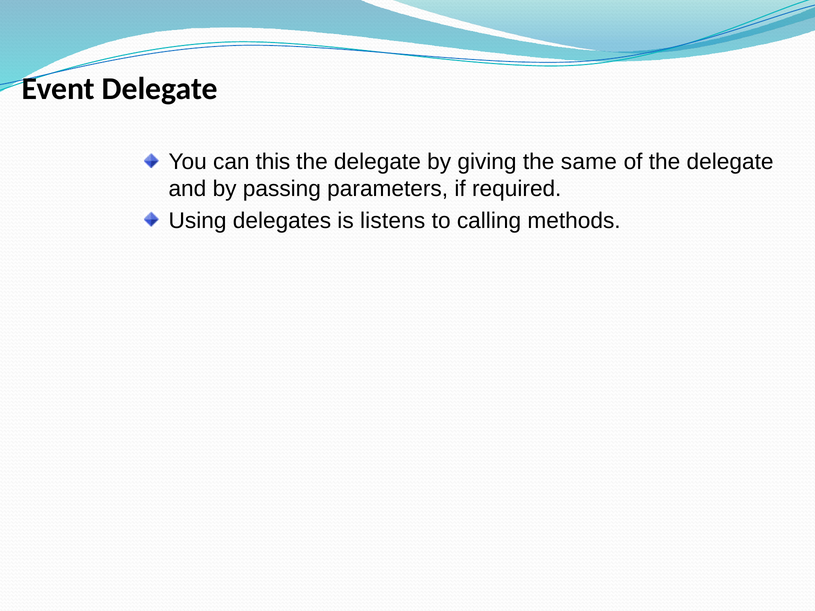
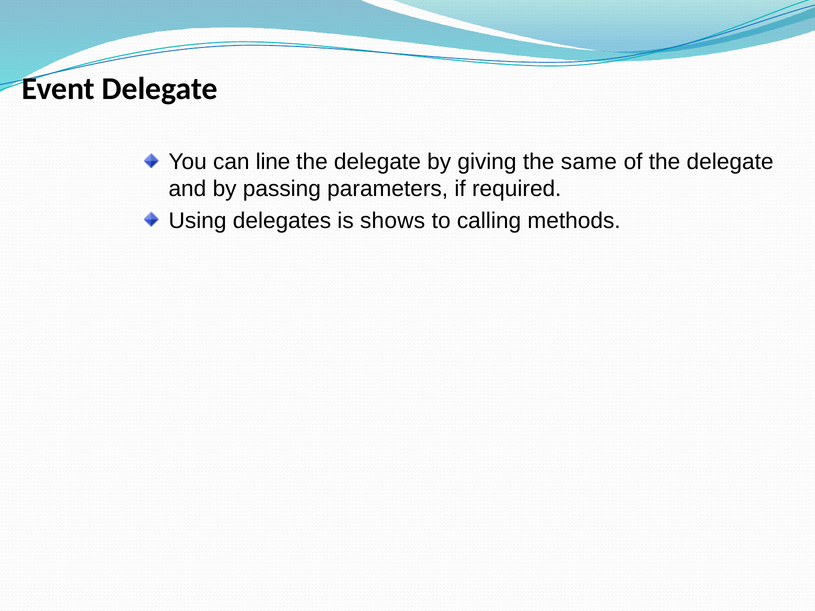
this: this -> line (273, 162)
listens: listens -> shows (393, 221)
